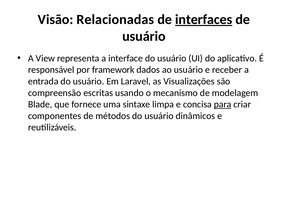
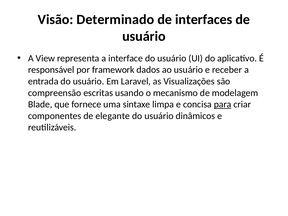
Relacionadas: Relacionadas -> Determinado (115, 19)
interfaces underline: present -> none (204, 19)
métodos: métodos -> elegante (113, 116)
